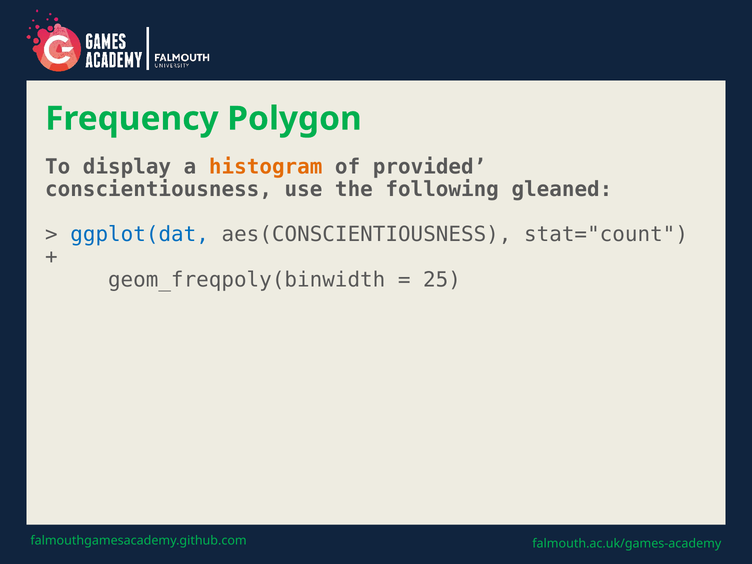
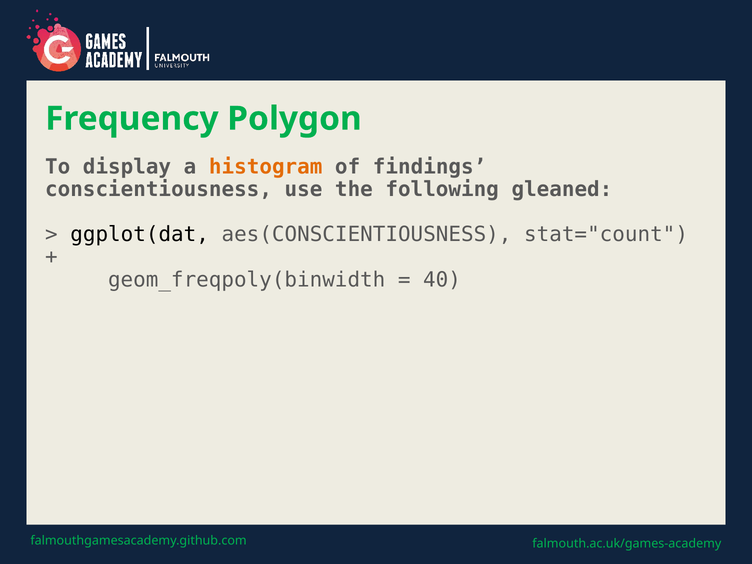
provided: provided -> findings (430, 167)
ggplot(dat colour: blue -> black (140, 234)
25: 25 -> 40 (442, 280)
